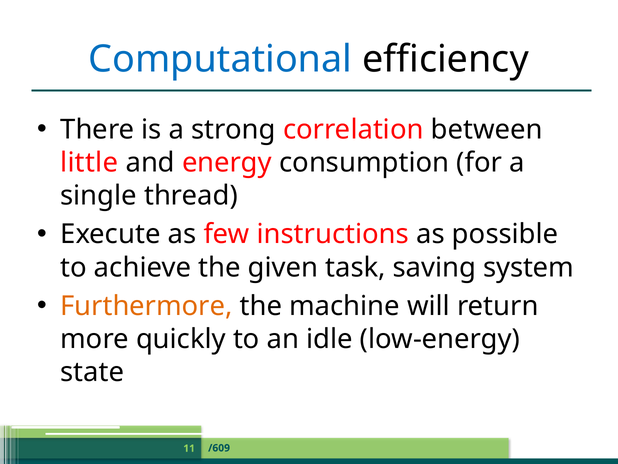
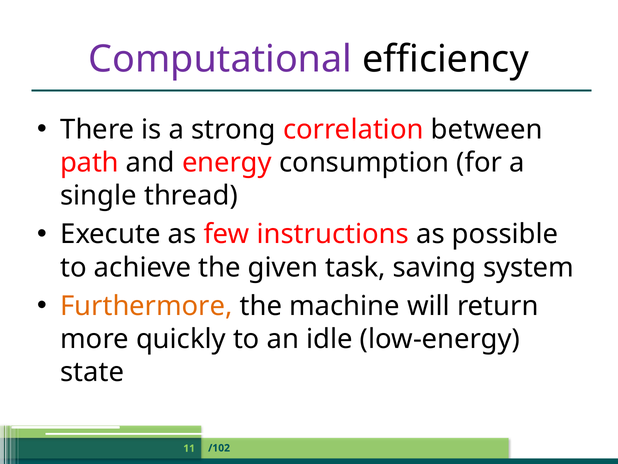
Computational colour: blue -> purple (220, 59)
little: little -> path (89, 163)
/609: /609 -> /102 (219, 448)
